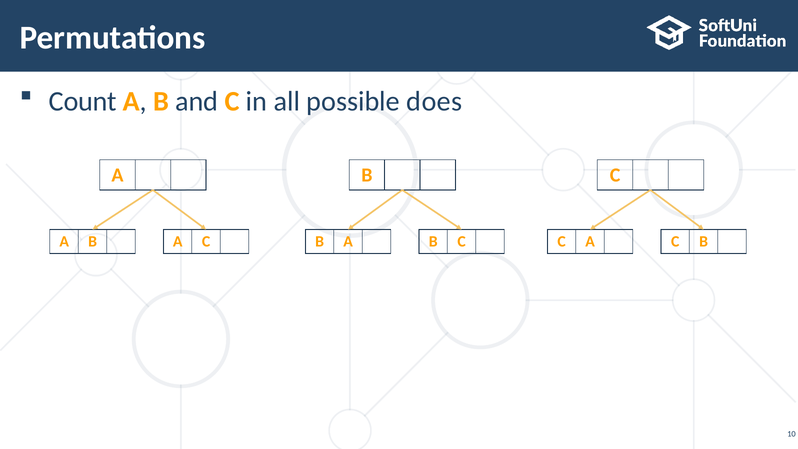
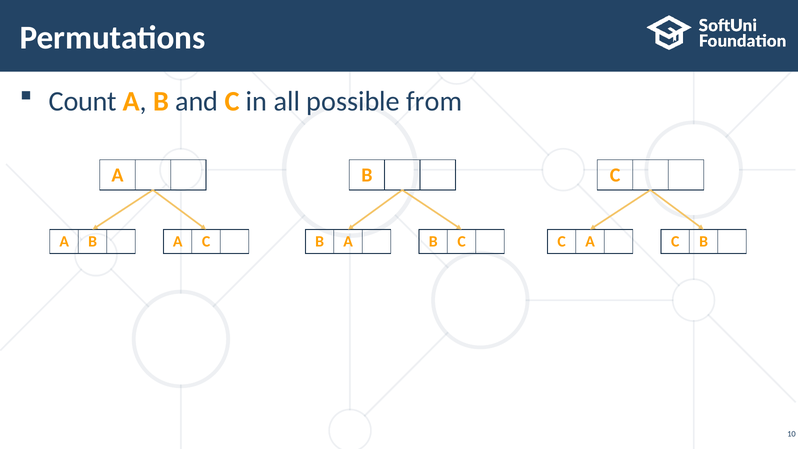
does: does -> from (434, 101)
